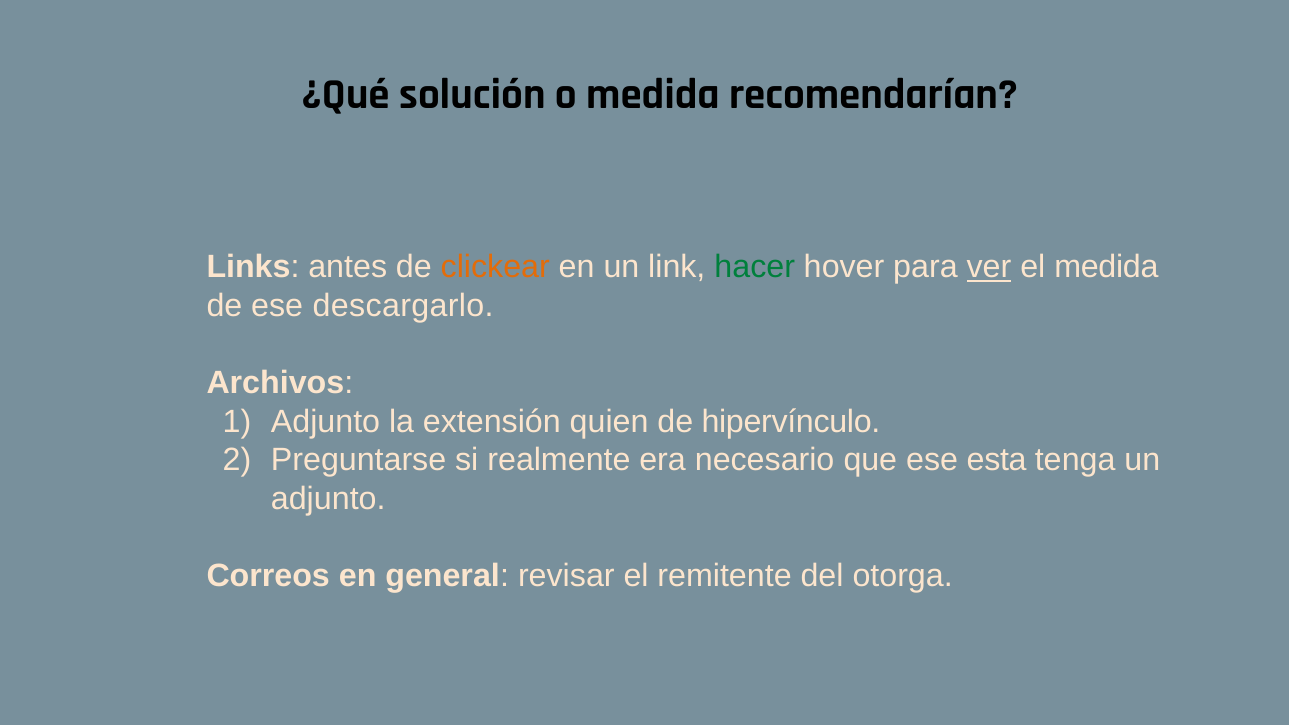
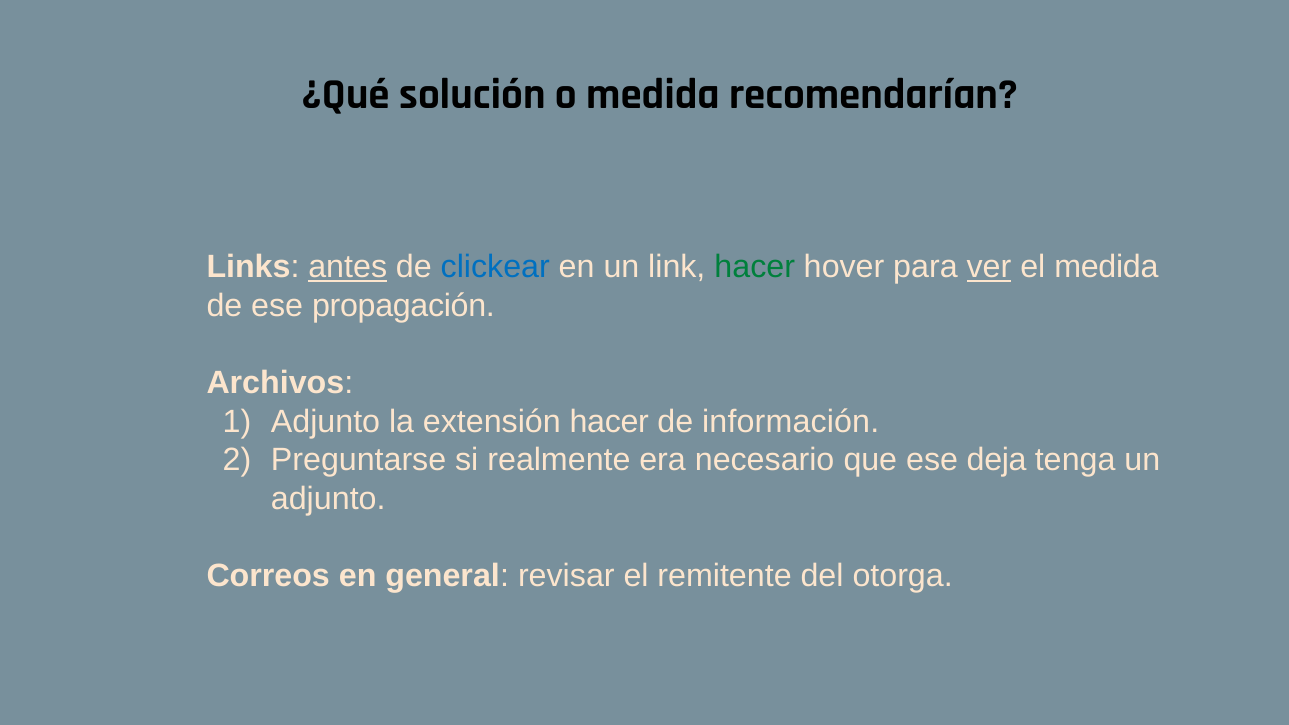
antes underline: none -> present (348, 267)
clickear colour: orange -> blue (495, 267)
descargarlo: descargarlo -> propagación (403, 305)
extensión quien: quien -> hacer (609, 421)
hipervínculo: hipervínculo -> información (791, 421)
esta: esta -> deja (997, 460)
